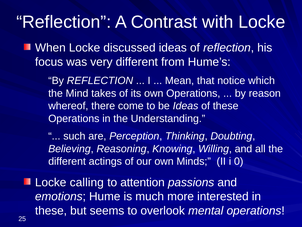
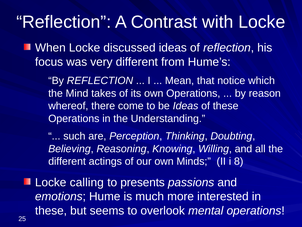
0: 0 -> 8 (239, 161)
attention: attention -> presents (143, 182)
